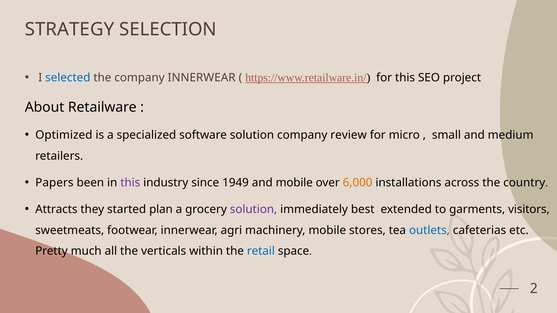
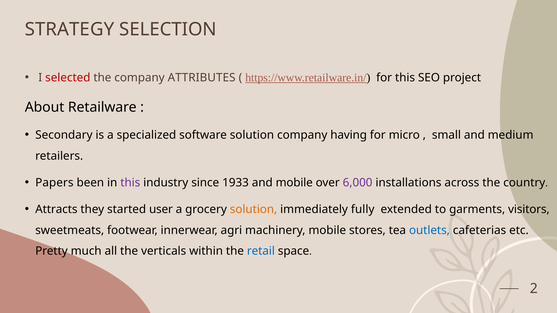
selected colour: blue -> red (68, 78)
company INNERWEAR: INNERWEAR -> ATTRIBUTES (202, 78)
Optimized: Optimized -> Secondary (64, 135)
review: review -> having (349, 135)
1949: 1949 -> 1933 (236, 183)
6,000 colour: orange -> purple (358, 183)
plan: plan -> user (161, 210)
solution colour: purple -> orange (254, 210)
best: best -> fully (363, 210)
